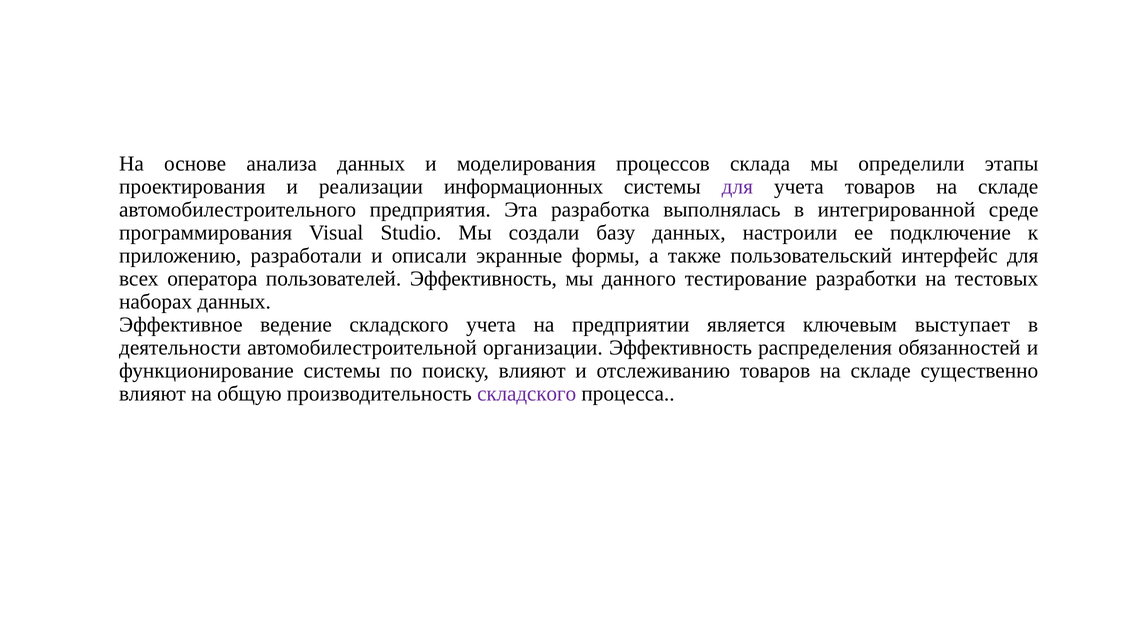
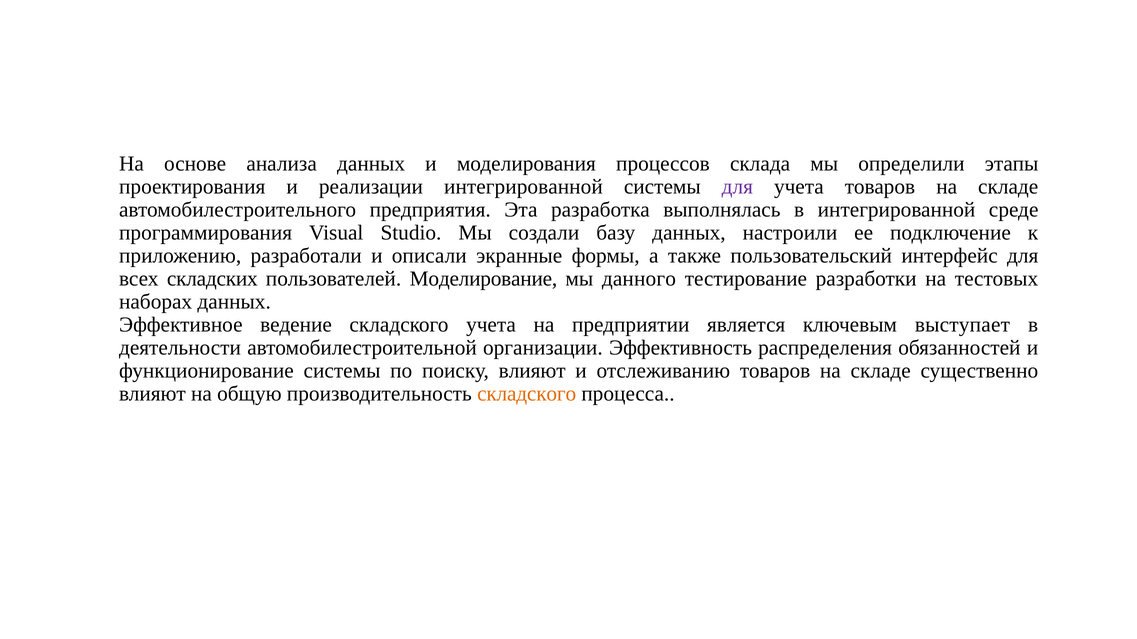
реализации информационных: информационных -> интегрированной (523, 187)
оператора: оператора -> складских (212, 279)
пользователей Эффективность: Эффективность -> Моделирование (483, 279)
складского colour: purple -> orange (527, 394)
